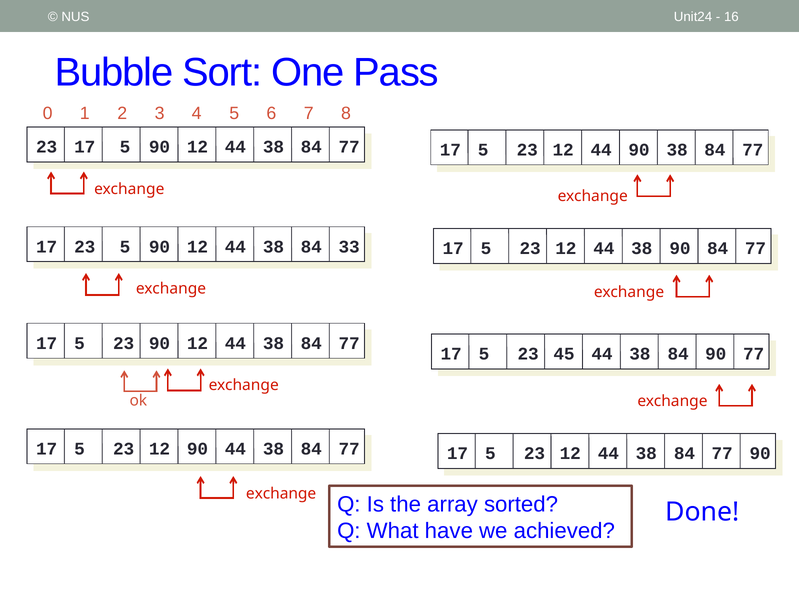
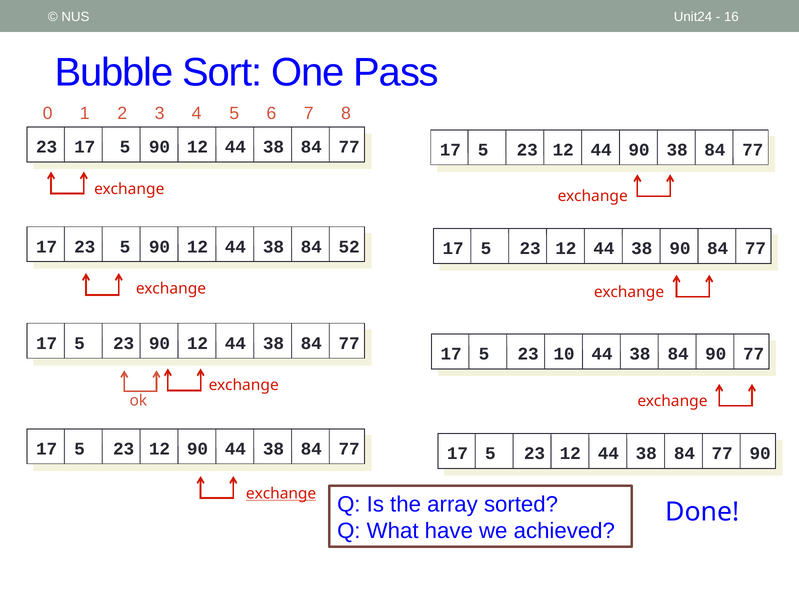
33: 33 -> 52 (349, 247)
45: 45 -> 10 (564, 354)
exchange underline: none -> present (281, 494)
